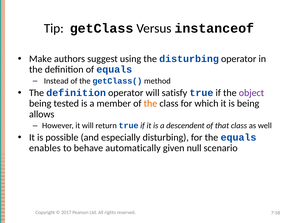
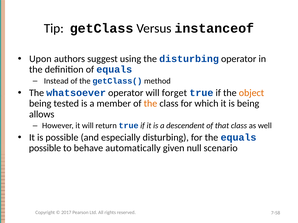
Make: Make -> Upon (40, 59)
definition: definition -> whatsoever (76, 93)
satisfy: satisfy -> forget (174, 93)
object colour: purple -> orange (251, 93)
enables: enables -> possible (45, 148)
